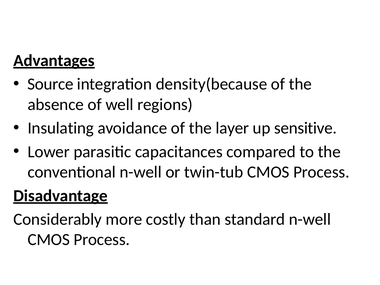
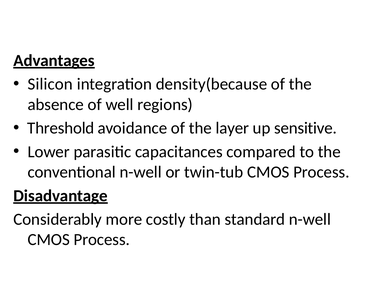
Source: Source -> Silicon (50, 84)
Insulating: Insulating -> Threshold (61, 128)
